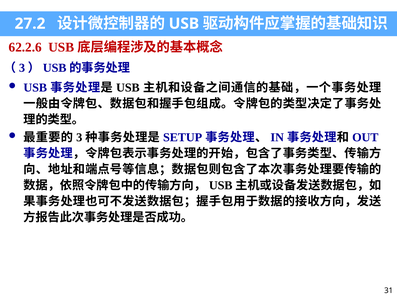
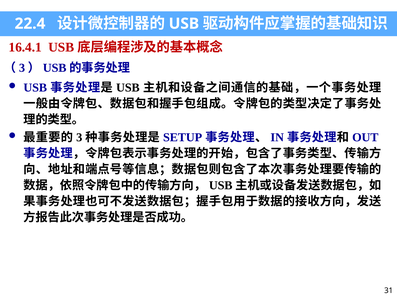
27.2: 27.2 -> 22.4 (30, 24)
62.2.6: 62.2.6 -> 16.4.1 (25, 47)
